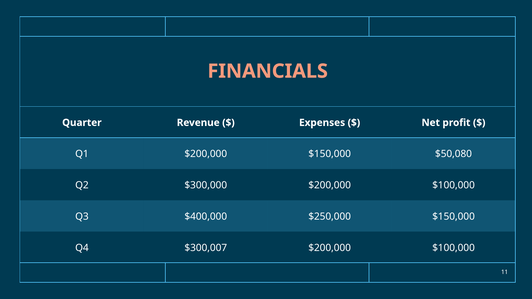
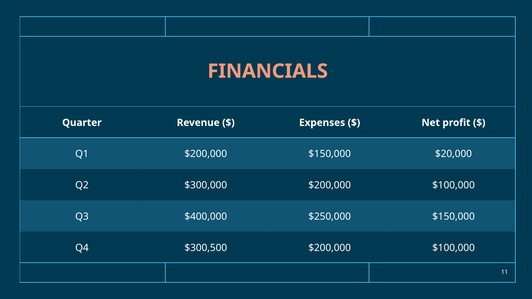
$50,080: $50,080 -> $20,000 (453, 154)
$300,007: $300,007 -> $300,500 (206, 248)
